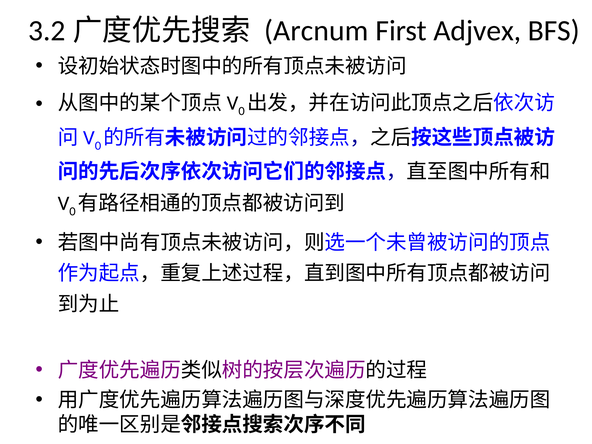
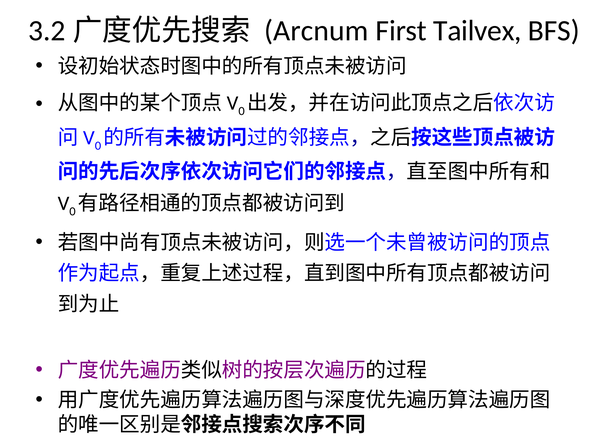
Adjvex: Adjvex -> Tailvex (477, 31)
